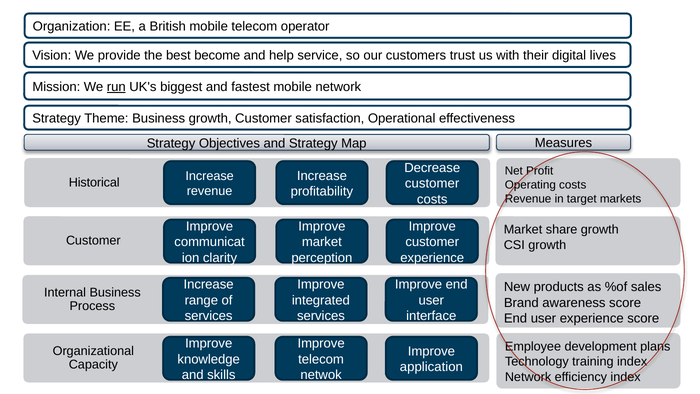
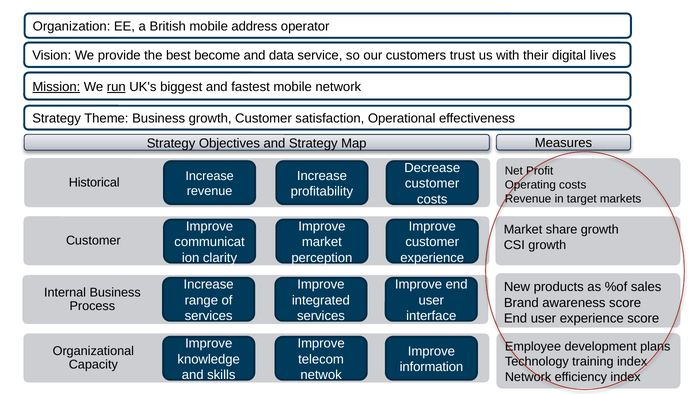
mobile telecom: telecom -> address (254, 27)
help: help -> data (281, 56)
Mission underline: none -> present (56, 87)
application: application -> information (431, 367)
